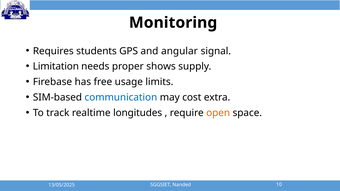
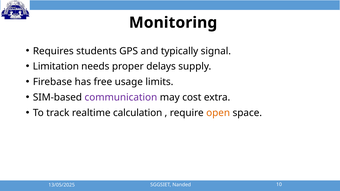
angular: angular -> typically (180, 51)
shows: shows -> delays (161, 67)
communication colour: blue -> purple (121, 97)
longitudes: longitudes -> calculation (138, 113)
